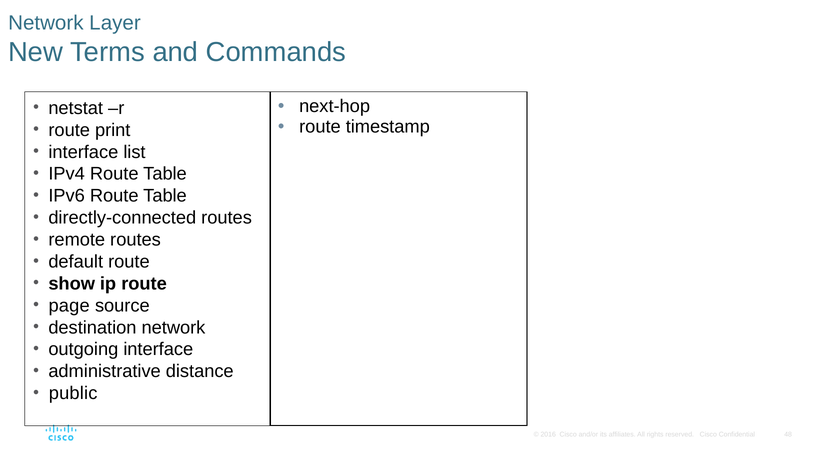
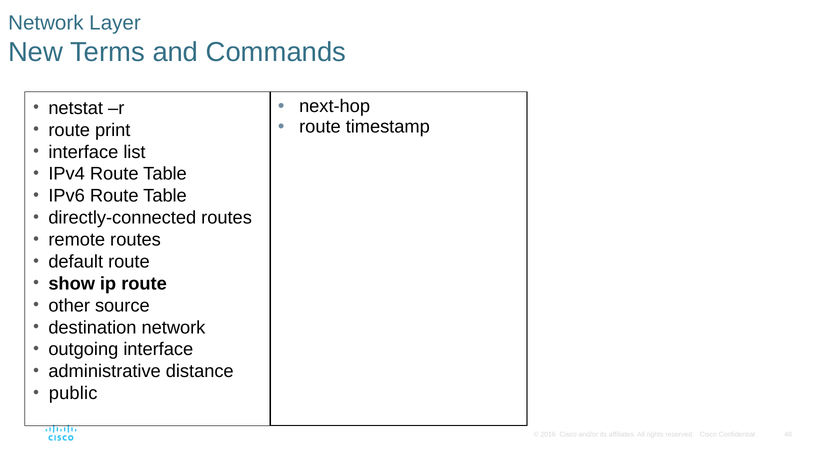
page: page -> other (69, 306)
